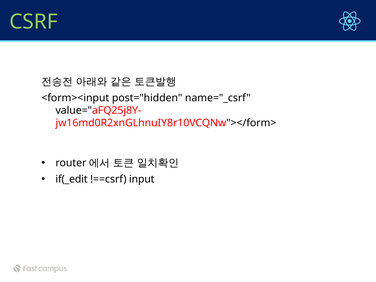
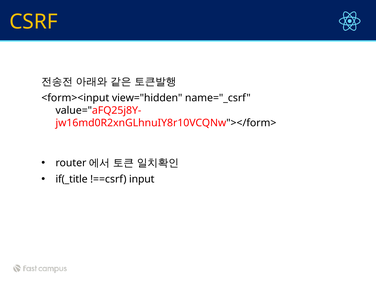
CSRF colour: light green -> yellow (33, 22)
post="hidden: post="hidden -> view="hidden (147, 98)
if(_edit: if(_edit -> if(_title (72, 179)
